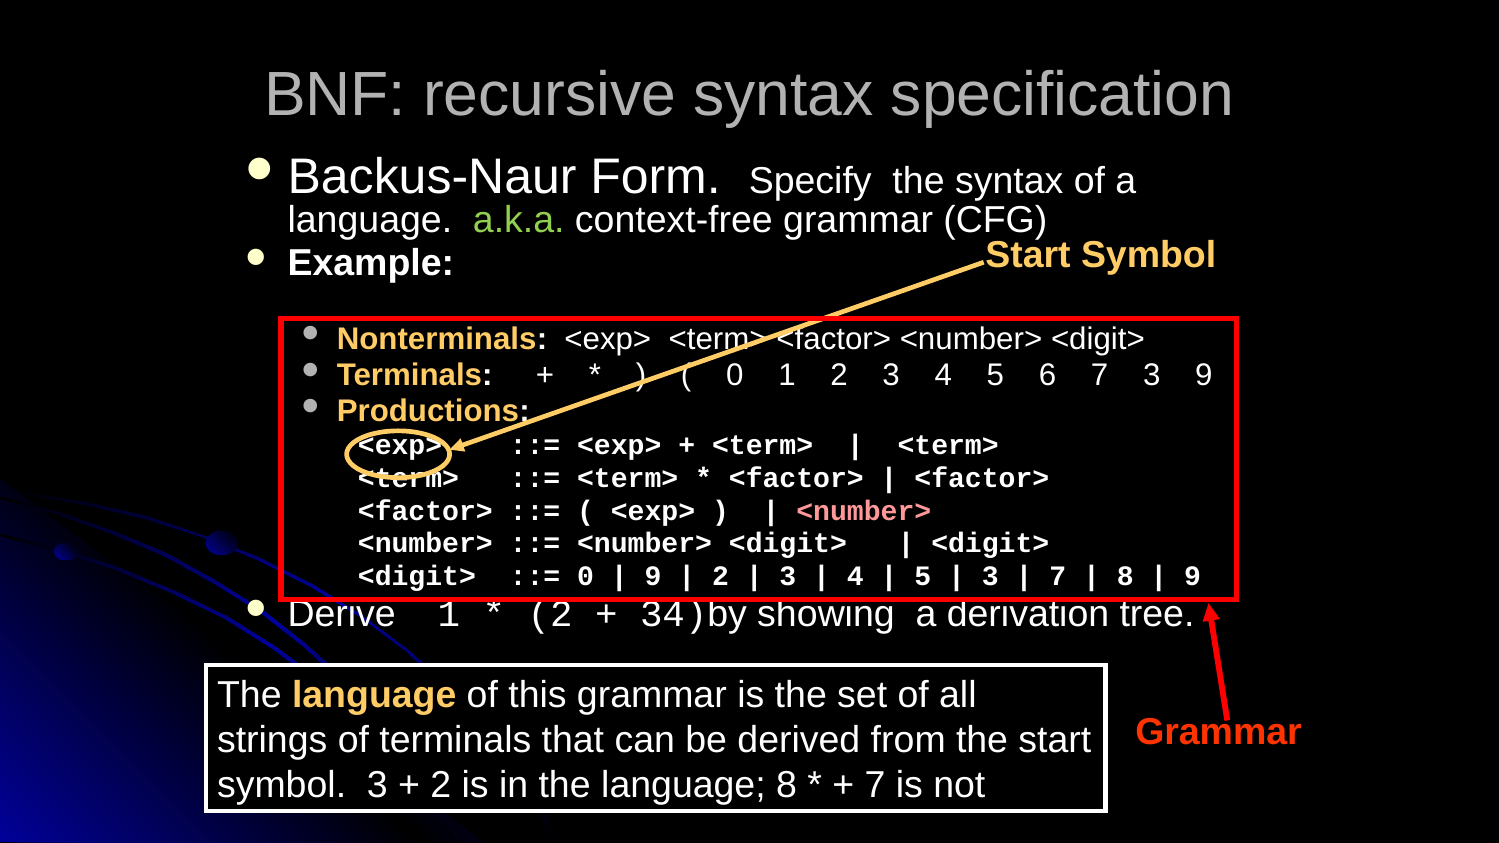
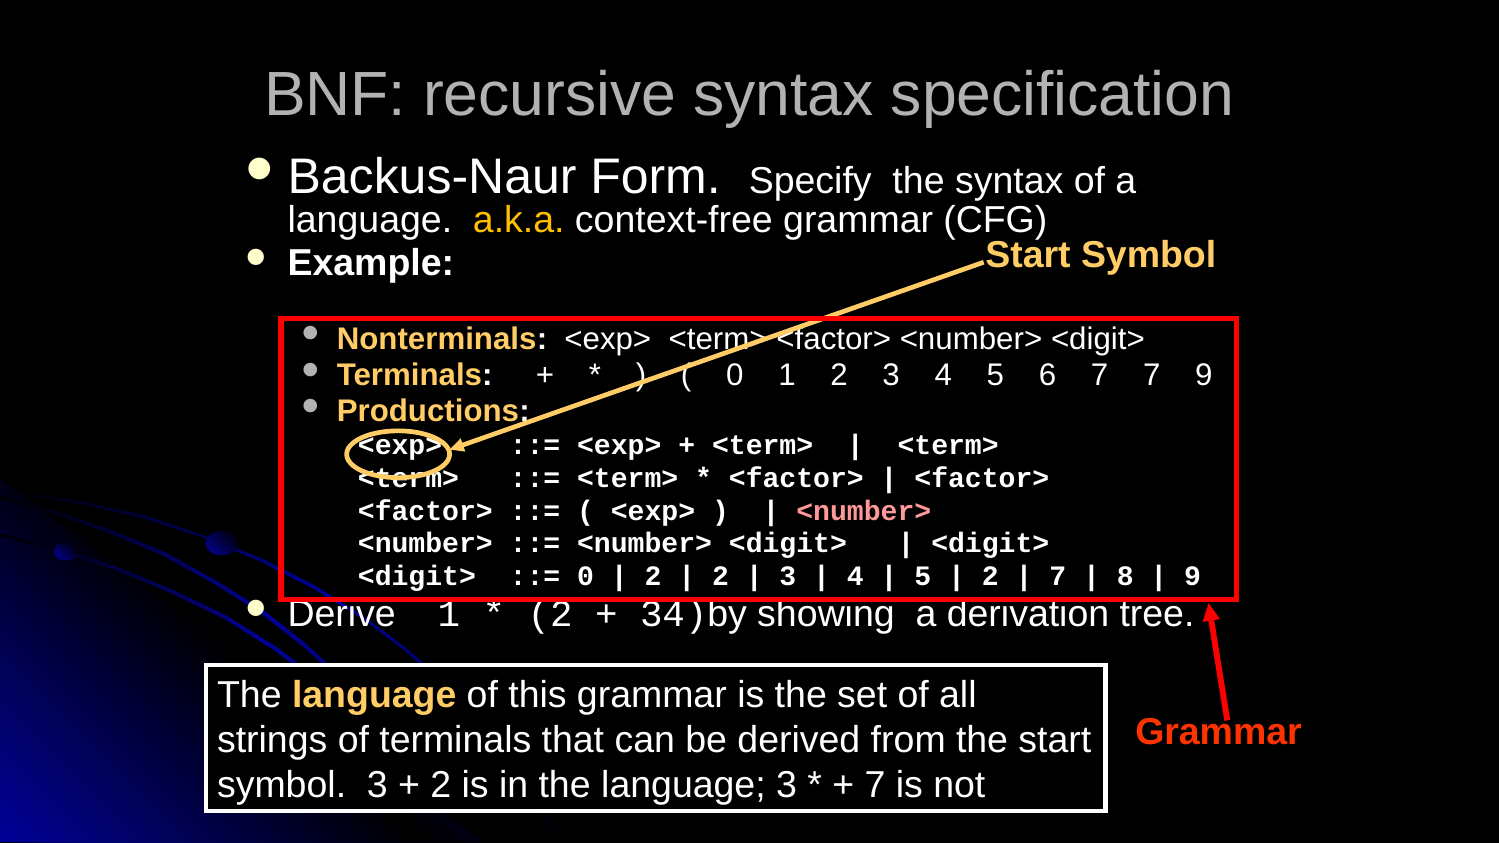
a.k.a colour: light green -> yellow (519, 220)
7 3: 3 -> 7 (1152, 375)
9: 9 -> 2 (653, 576)
3: 3 -> 2 (990, 576)
language 8: 8 -> 3 (787, 786)
